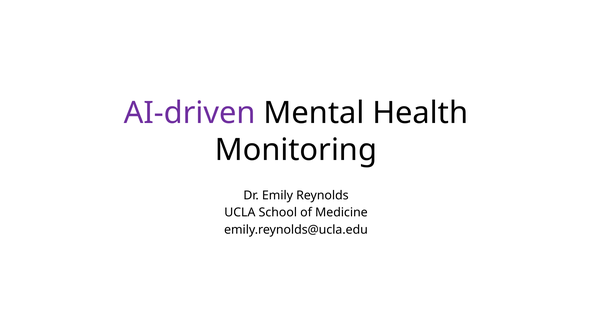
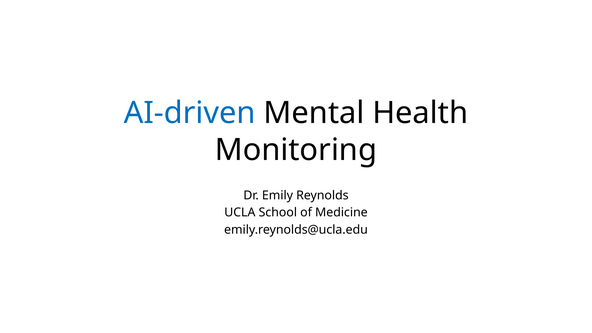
AI-driven colour: purple -> blue (190, 113)
